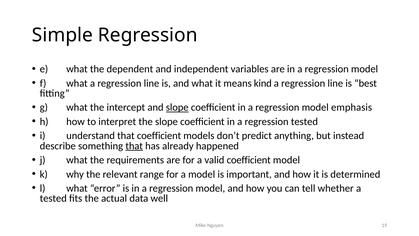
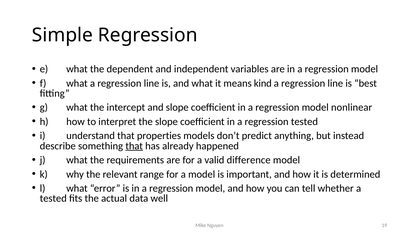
slope underline: present -> none (177, 107)
emphasis: emphasis -> nonlinear (352, 107)
that coefficient: coefficient -> properties (159, 136)
valid coefficient: coefficient -> difference (249, 160)
